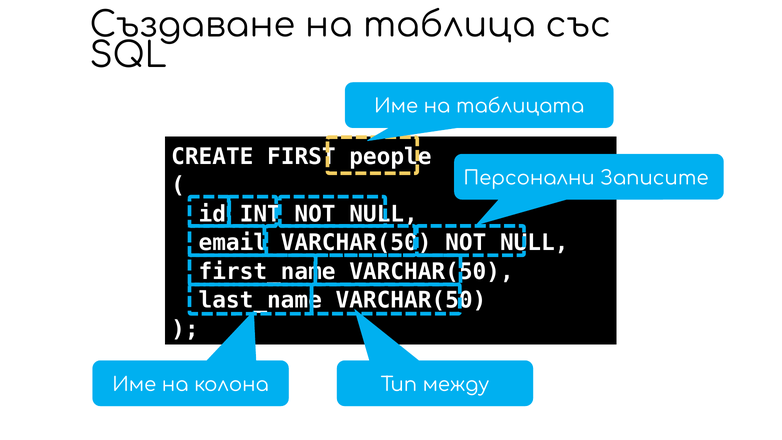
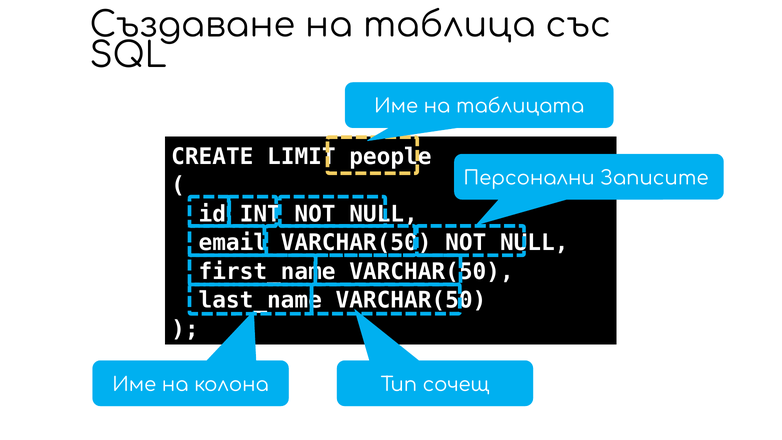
FIRST: FIRST -> LIMIT (301, 157)
между: между -> сочещ (456, 385)
